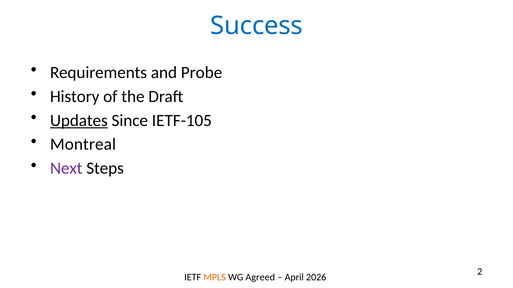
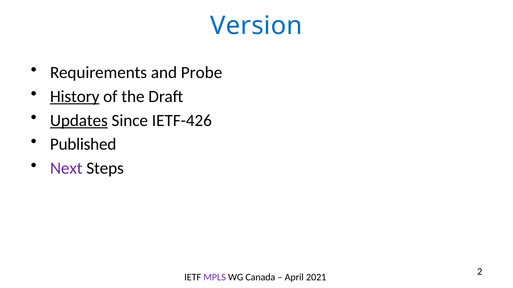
Success: Success -> Version (256, 26)
History underline: none -> present (75, 97)
IETF-105: IETF-105 -> IETF-426 (182, 121)
Montreal: Montreal -> Published (83, 145)
MPLS colour: orange -> purple (215, 278)
Agreed: Agreed -> Canada (260, 278)
2026: 2026 -> 2021 (316, 278)
